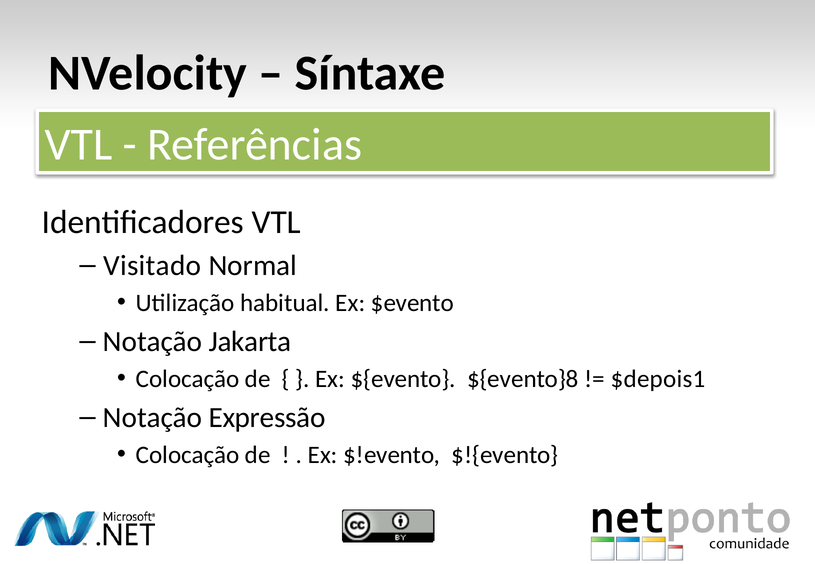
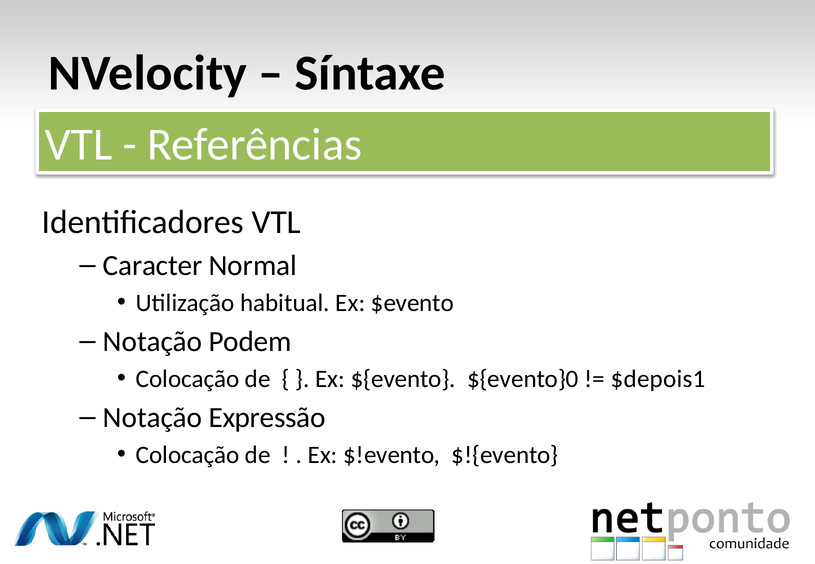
Visitado: Visitado -> Caracter (153, 266)
Jakarta: Jakarta -> Podem (250, 342)
${evento}8: ${evento}8 -> ${evento}0 (523, 379)
